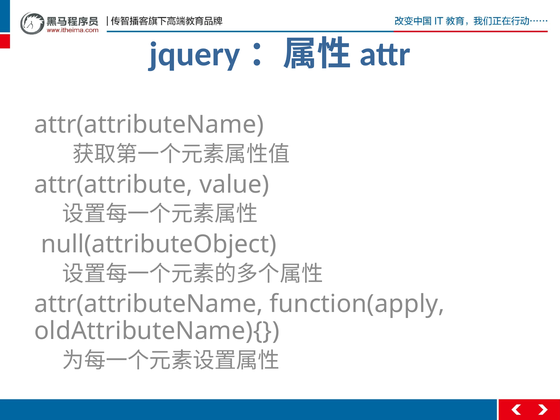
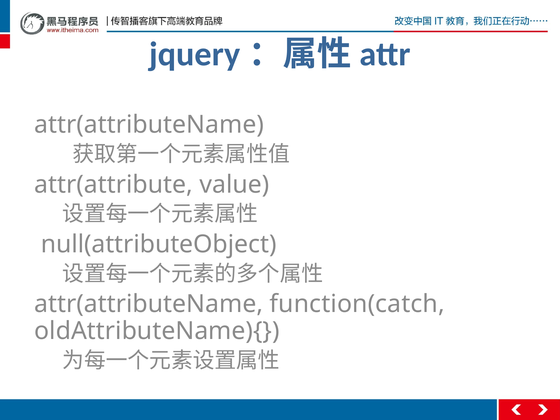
function(apply: function(apply -> function(catch (357, 304)
